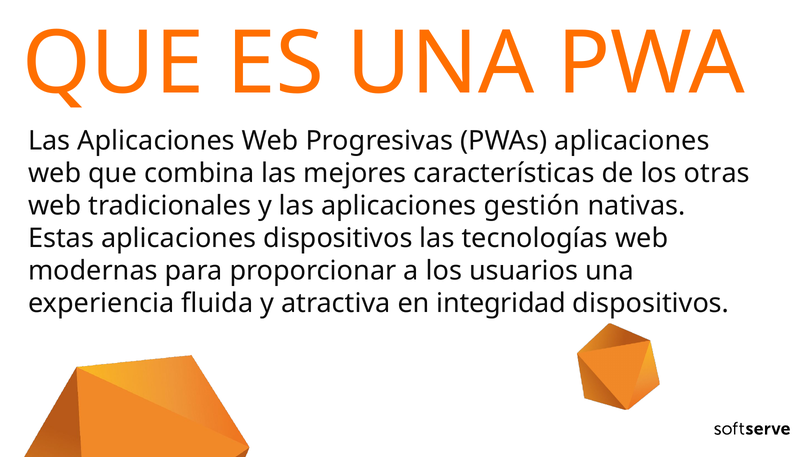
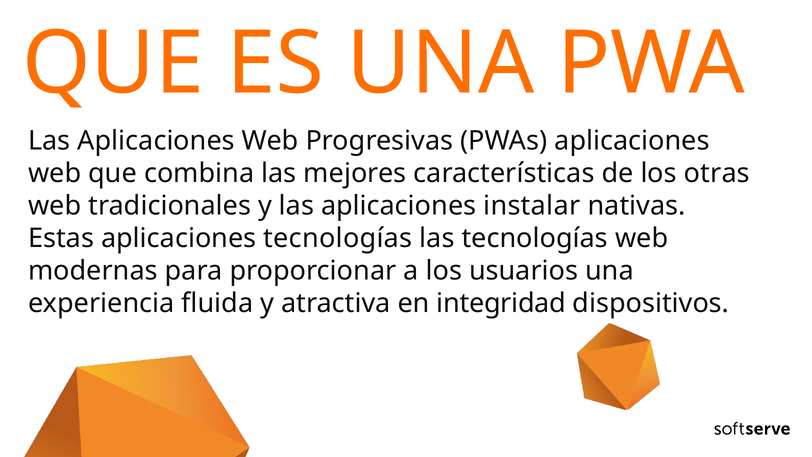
gestión: gestión -> instalar (532, 206)
aplicaciones dispositivos: dispositivos -> tecnologías (338, 238)
